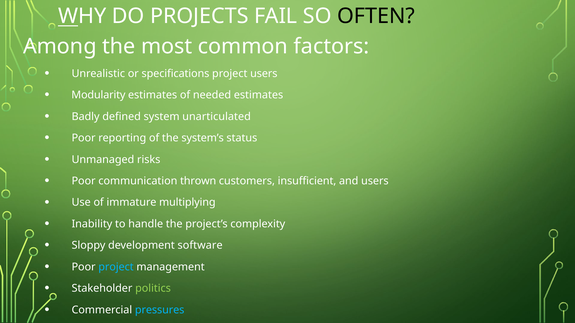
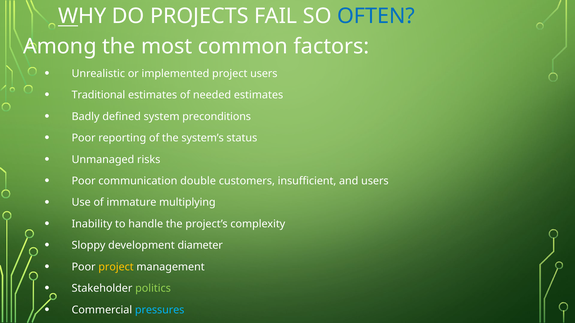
OFTEN colour: black -> blue (376, 16)
specifications: specifications -> implemented (175, 74)
Modularity: Modularity -> Traditional (98, 95)
unarticulated: unarticulated -> preconditions (217, 117)
thrown: thrown -> double (198, 181)
software: software -> diameter (200, 246)
project colour: light blue -> yellow (116, 267)
